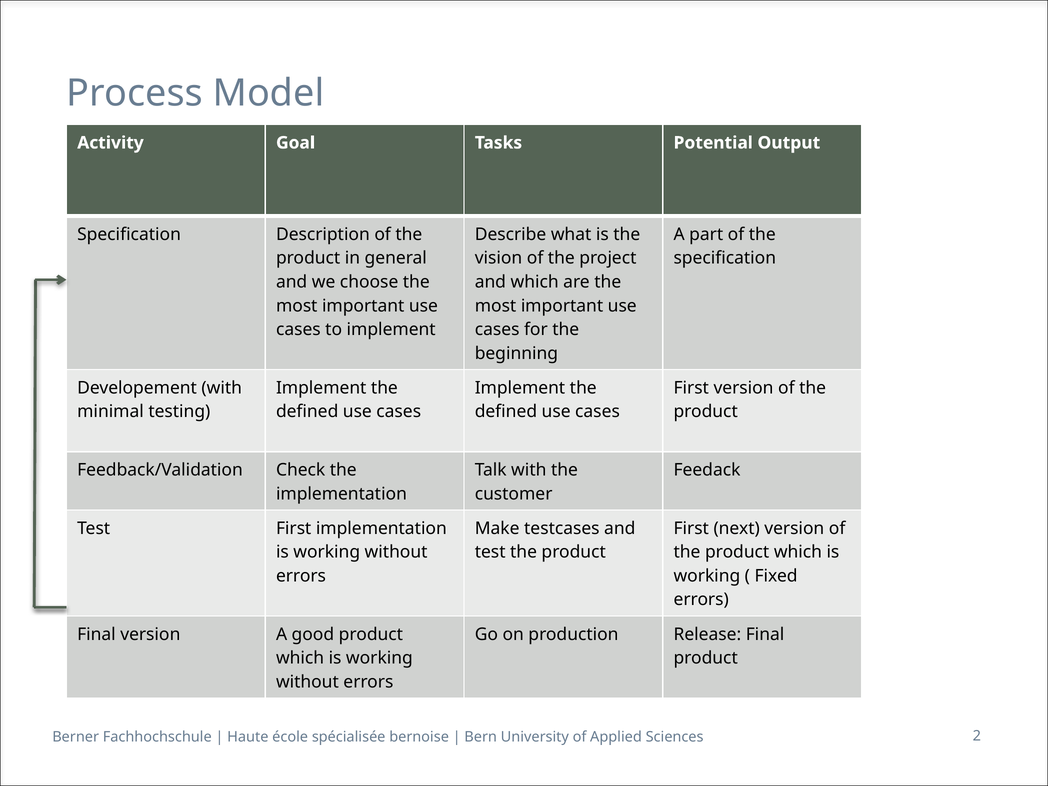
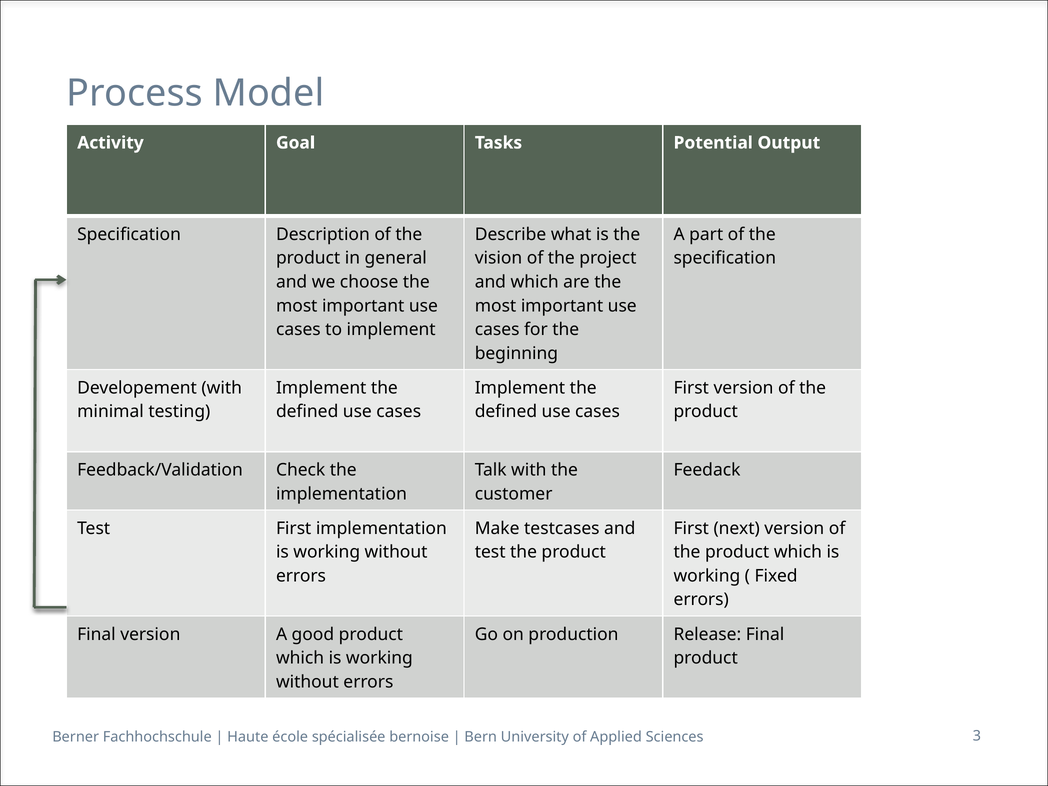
2: 2 -> 3 (977, 736)
